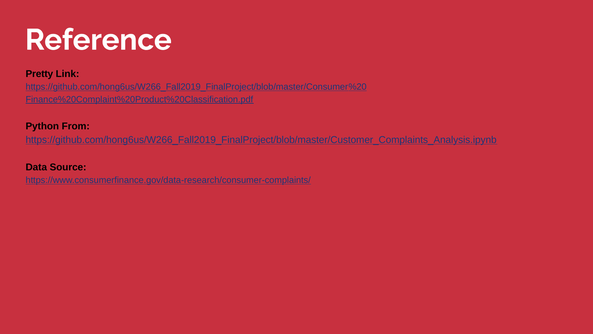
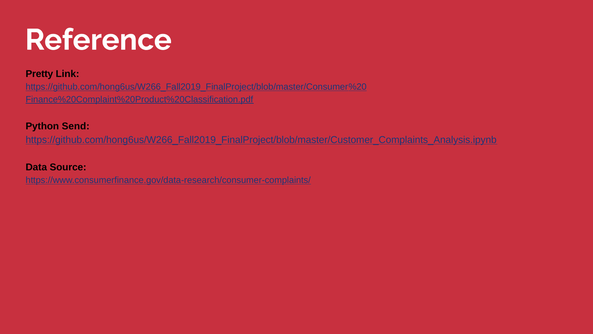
From: From -> Send (76, 126)
